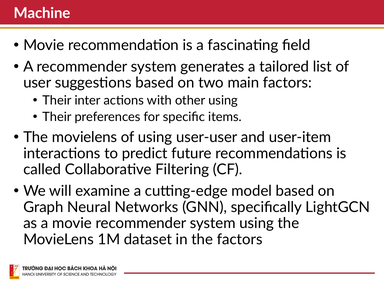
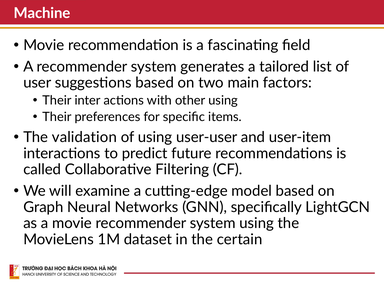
movielens: movielens -> validation (84, 137)
the factors: factors -> certain (240, 239)
